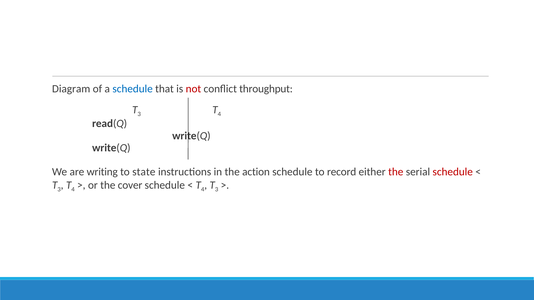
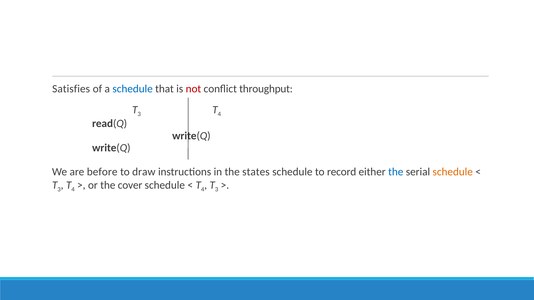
Diagram: Diagram -> Satisfies (71, 89)
writing: writing -> before (102, 172)
state: state -> draw (144, 172)
action: action -> states (256, 172)
the colour: red -> blue (396, 172)
schedule colour: red -> orange (453, 172)
